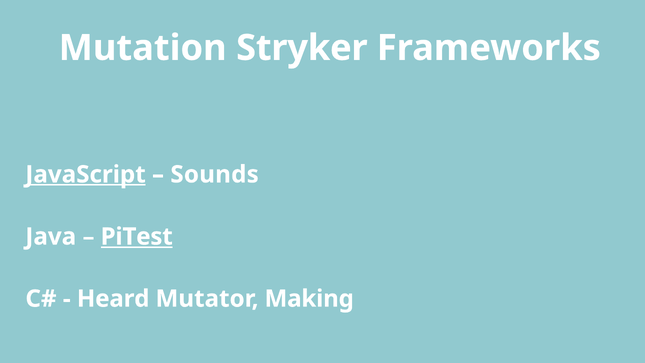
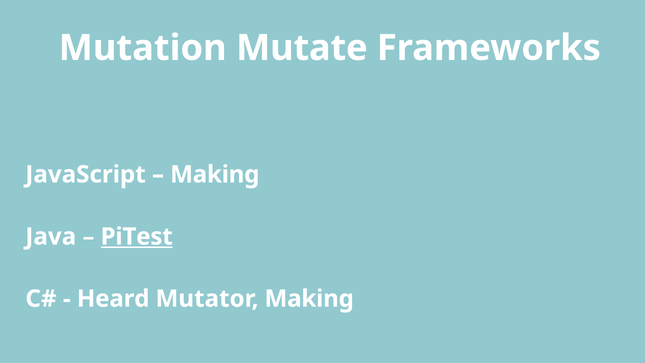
Stryker: Stryker -> Mutate (302, 48)
JavaScript underline: present -> none (86, 174)
Sounds: Sounds -> Making (215, 174)
